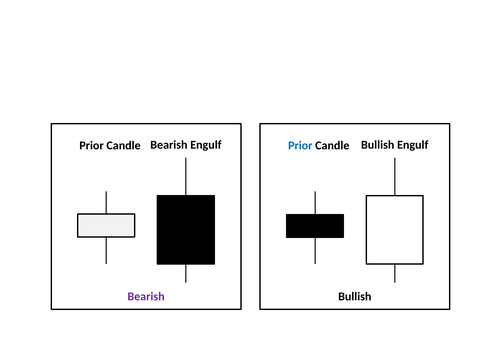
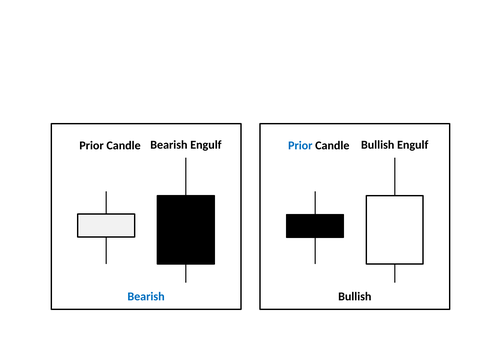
Bearish colour: purple -> blue (146, 297)
